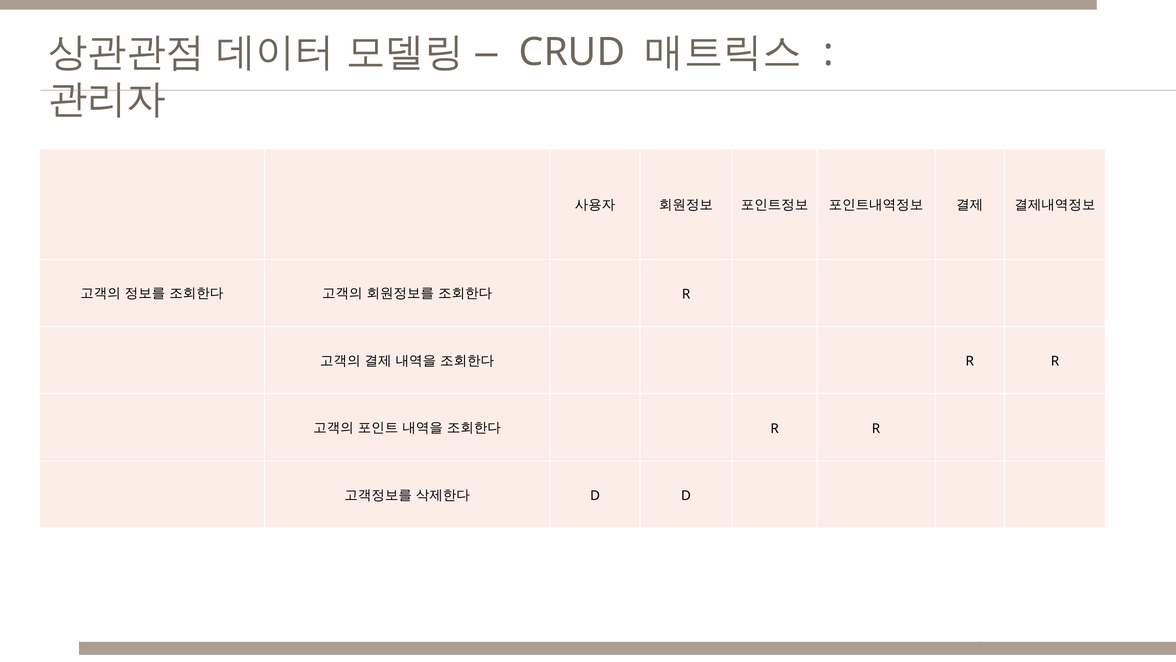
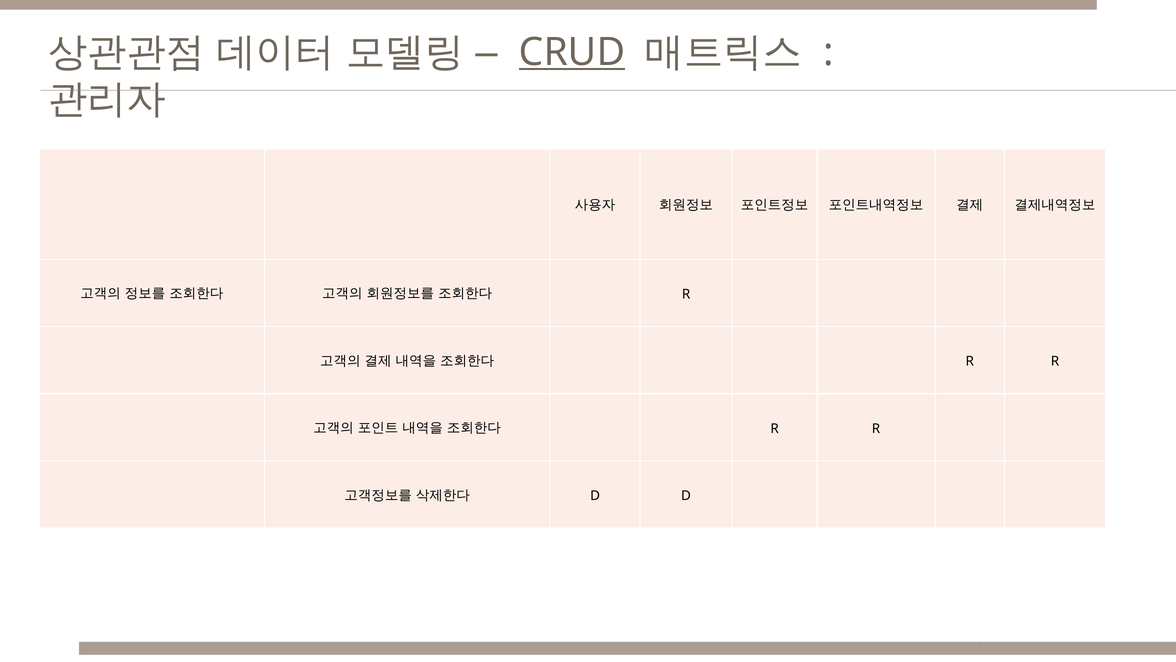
CRUD underline: none -> present (572, 52)
